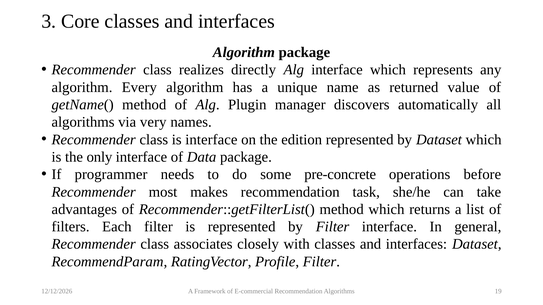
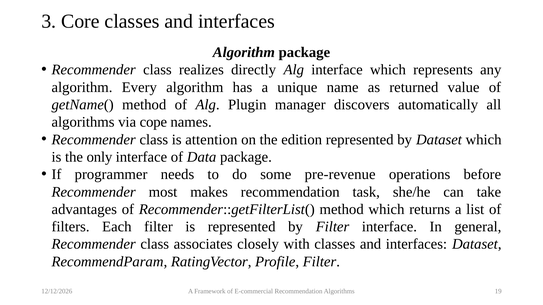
very: very -> cope (153, 122)
is interface: interface -> attention (211, 140)
pre-concrete: pre-concrete -> pre-revenue (340, 175)
